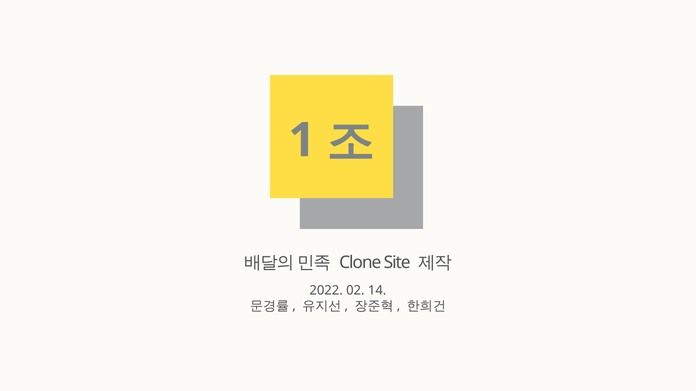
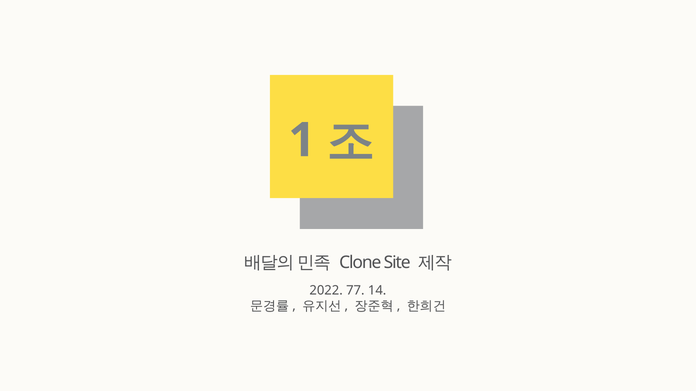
02: 02 -> 77 (355, 291)
